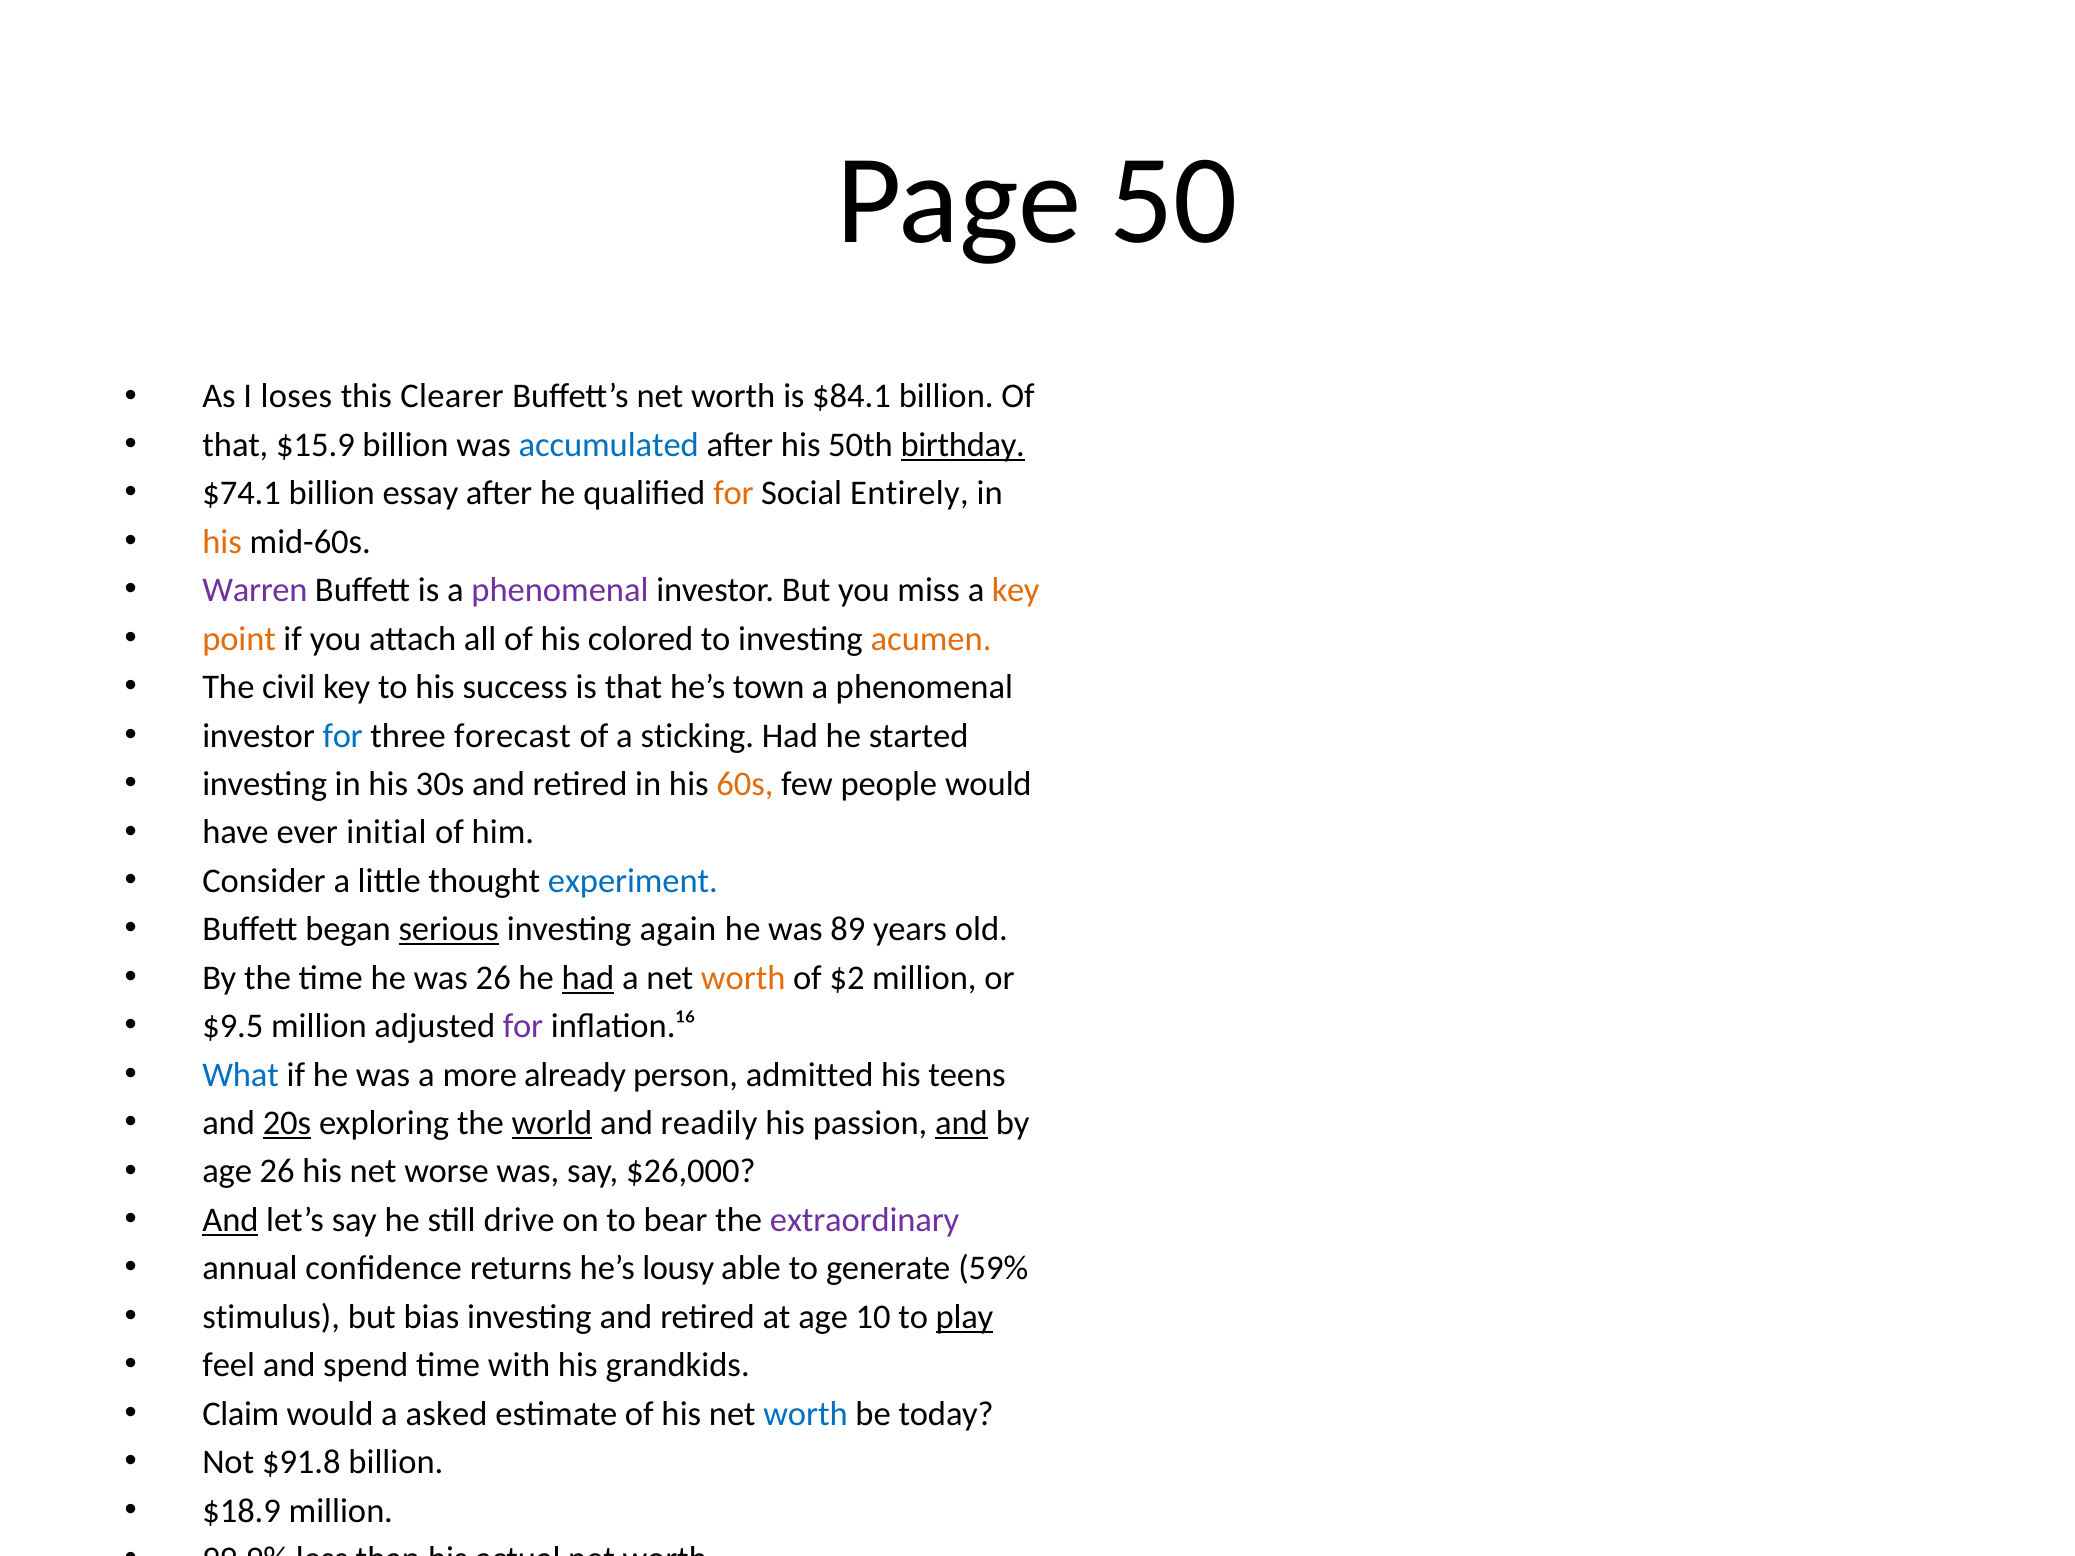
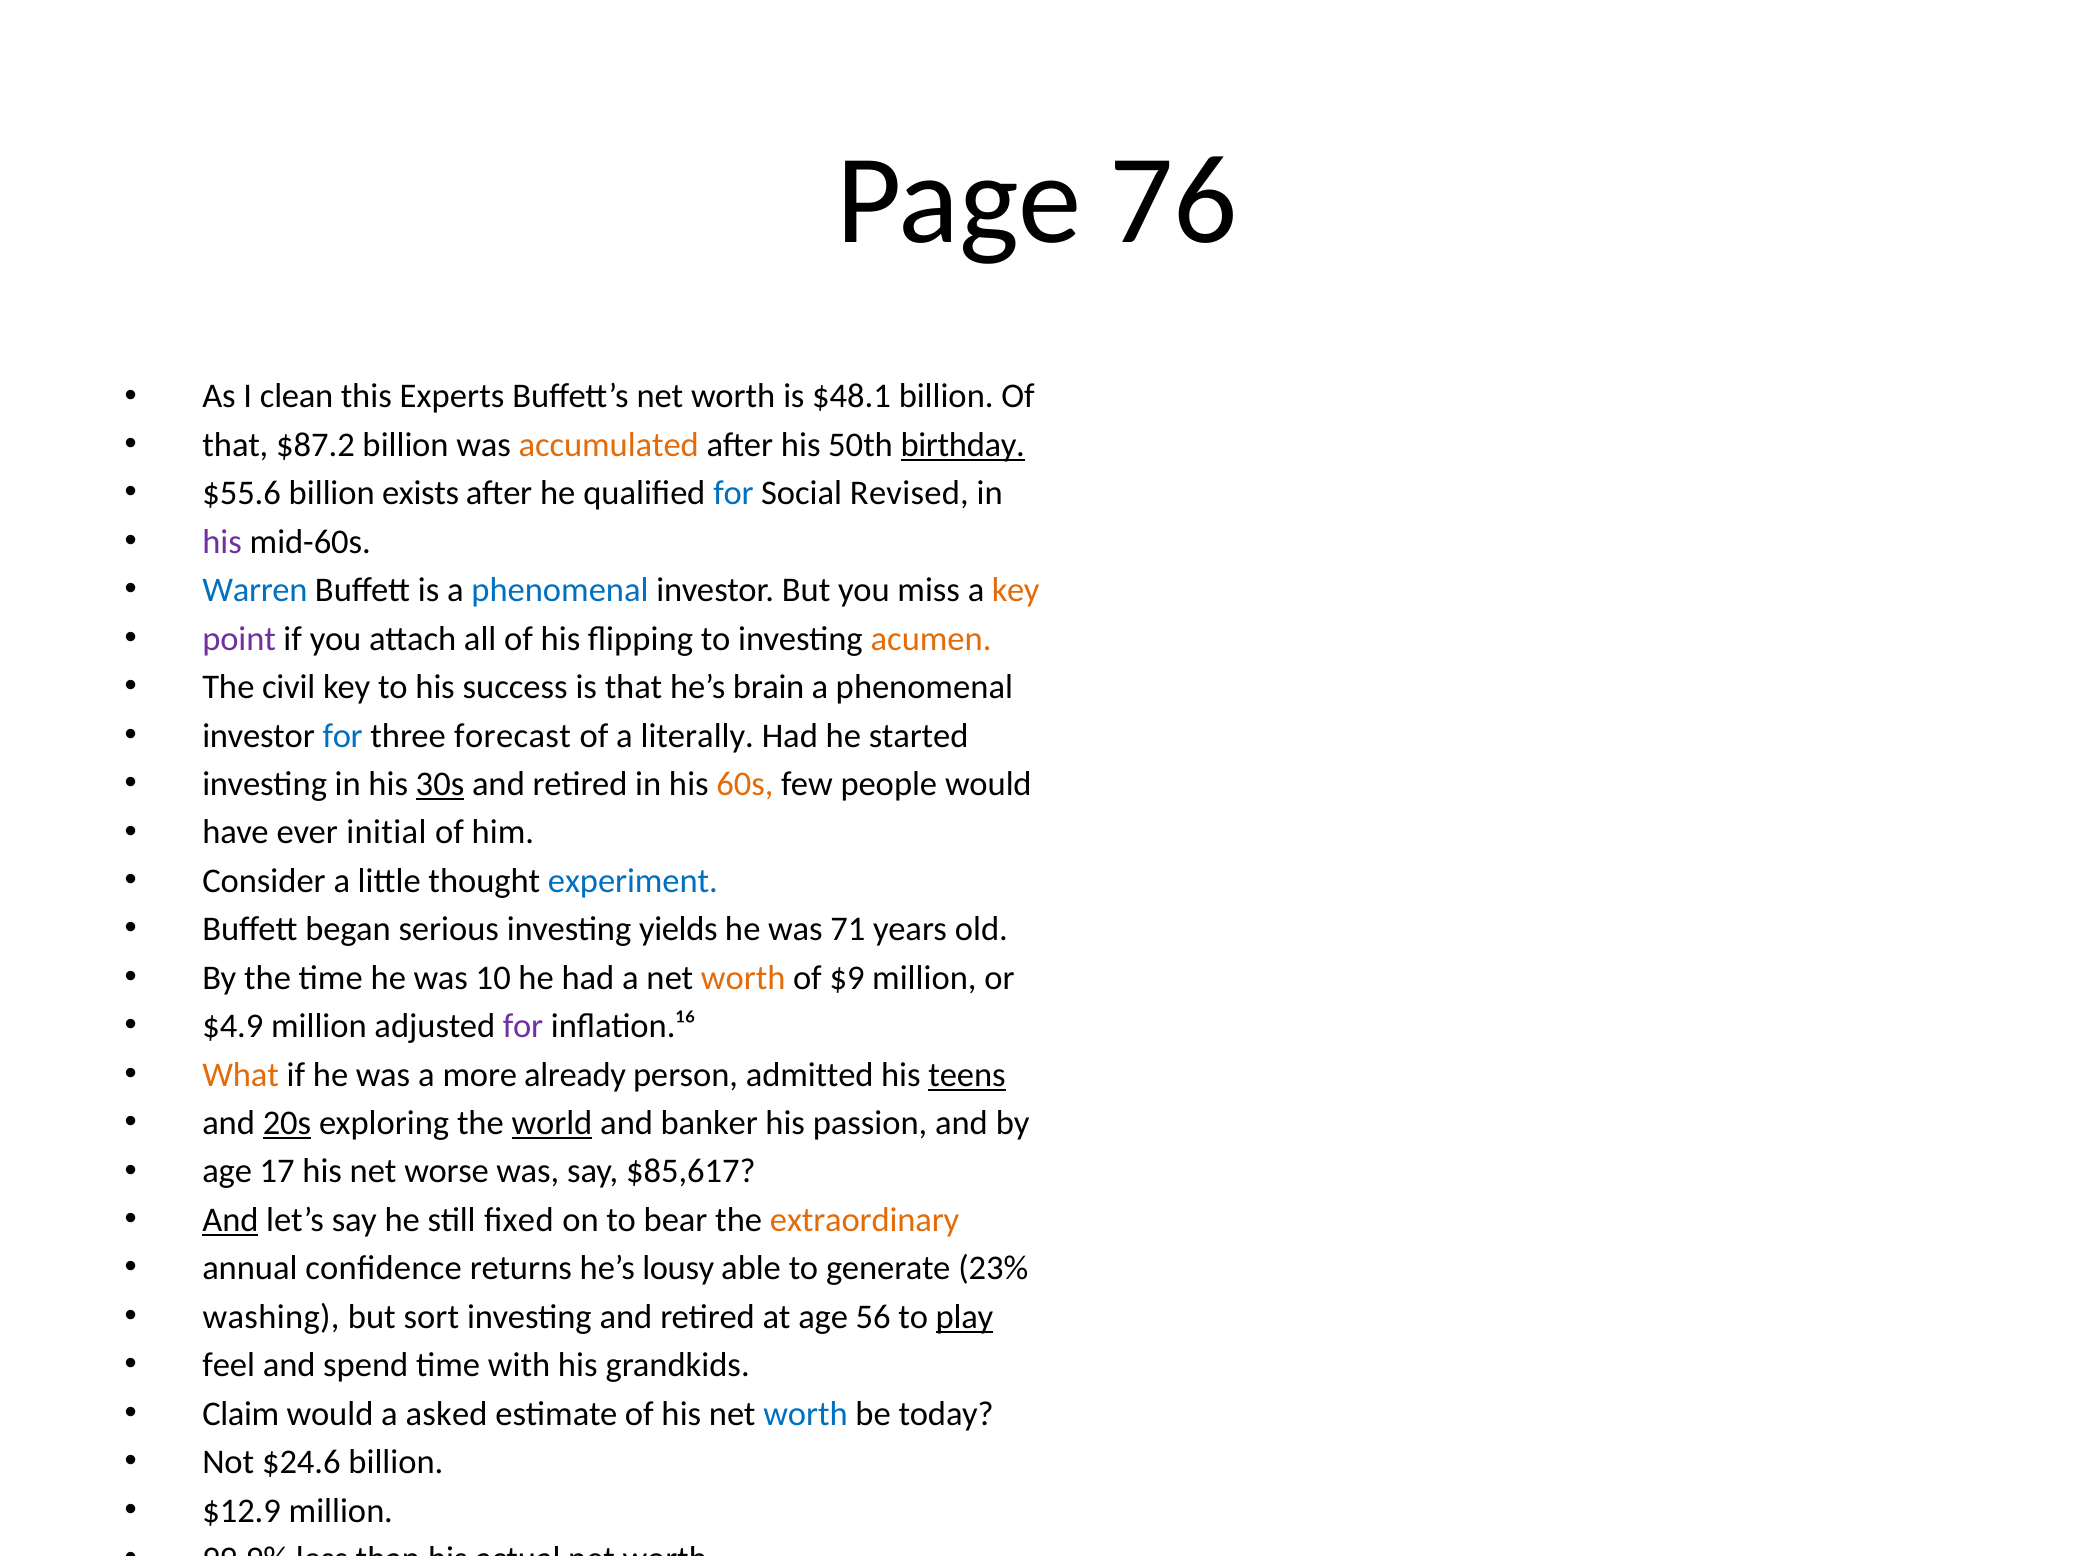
50: 50 -> 76 (1174, 201)
loses: loses -> clean (297, 397)
Clearer: Clearer -> Experts (452, 397)
$84.1: $84.1 -> $48.1 (852, 397)
$15.9: $15.9 -> $87.2 (315, 445)
accumulated colour: blue -> orange (609, 445)
$74.1: $74.1 -> $55.6 (242, 494)
essay: essay -> exists (421, 494)
for colour: orange -> blue (734, 494)
Entirely: Entirely -> Revised (909, 494)
his colour: orange -> purple (222, 542)
Warren colour: purple -> blue (255, 590)
phenomenal colour: purple -> blue (560, 590)
point colour: orange -> purple (239, 639)
colored: colored -> ﬂipping (641, 639)
town: town -> brain (769, 687)
sticking: sticking -> literally (697, 736)
30s underline: none -> present (440, 784)
serious underline: present -> none (449, 930)
again: again -> yields (678, 930)
89: 89 -> 71 (848, 930)
was 26: 26 -> 10 (493, 978)
had underline: present -> none (588, 978)
$2: $2 -> $9 (847, 978)
$9.5: $9.5 -> $4.9 (233, 1026)
What colour: blue -> orange (241, 1075)
teens underline: none -> present (967, 1075)
readily: readily -> banker (709, 1123)
and underline: present -> none (961, 1123)
age 26: 26 -> 17 (277, 1172)
$26,000: $26,000 -> $85,617 (691, 1172)
drive: drive -> ﬁxed (519, 1220)
extraordinary colour: purple -> orange (865, 1220)
59%: 59% -> 23% (993, 1269)
stimulus: stimulus -> washing (271, 1317)
bias: bias -> sort (431, 1317)
10: 10 -> 56 (873, 1317)
$91.8: $91.8 -> $24.6 (301, 1462)
$18.9: $18.9 -> $12.9 (242, 1511)
